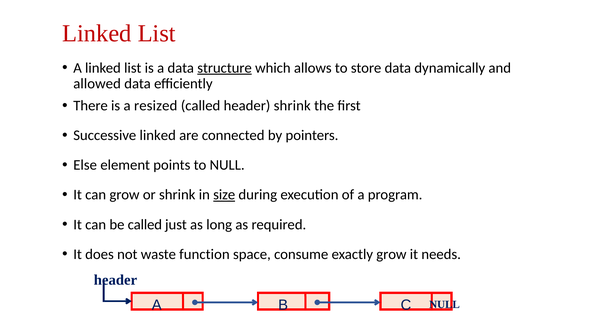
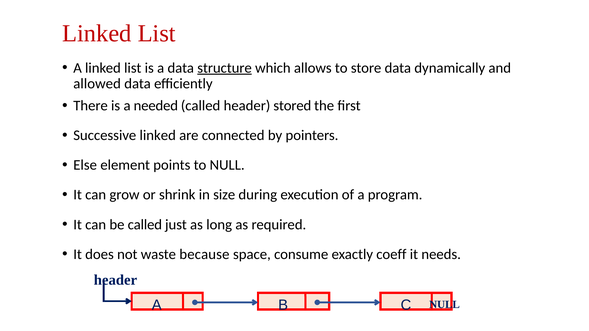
resized: resized -> needed (156, 106)
header shrink: shrink -> stored (292, 106)
size underline: present -> none (224, 195)
function: function -> because (204, 254)
exactly grow: grow -> coeff (391, 254)
